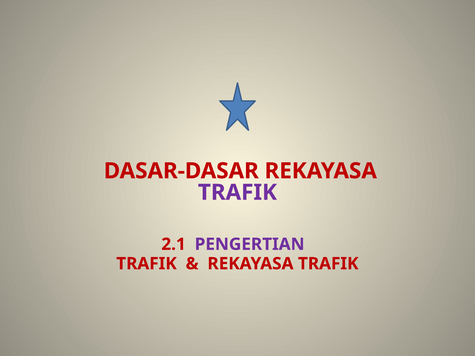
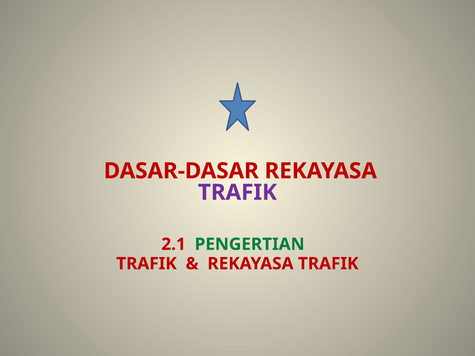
PENGERTIAN colour: purple -> green (250, 244)
